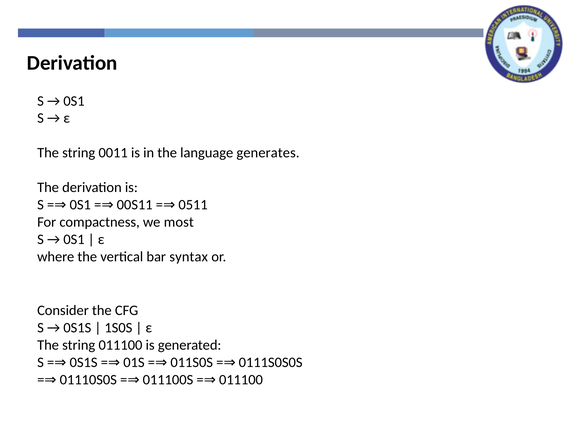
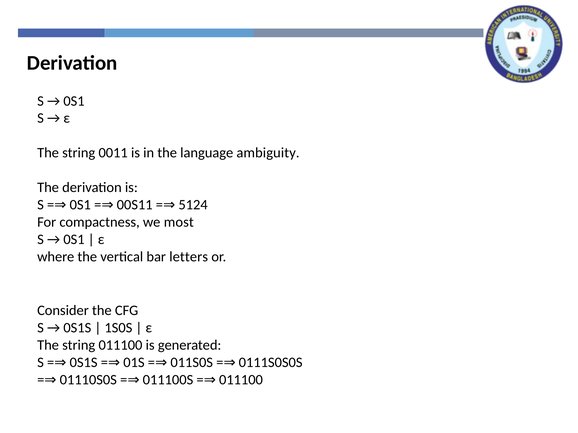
generates: generates -> ambiguity (268, 153)
0511: 0511 -> 5124 (193, 205)
syntax: syntax -> letters (189, 257)
